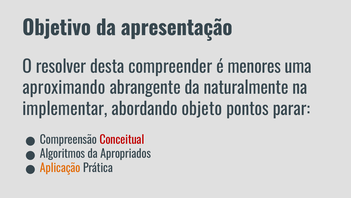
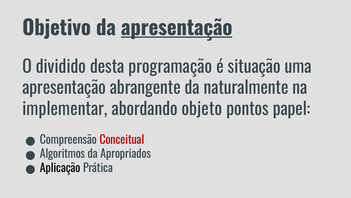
apresentação underline: none -> present (177, 28)
resolver: resolver -> dividido (61, 67)
compreender: compreender -> programação (170, 67)
menores: menores -> situação (254, 67)
aproximando: aproximando -> apresentação (64, 88)
parar: parar -> papel (291, 109)
Aplicação colour: orange -> black (60, 168)
